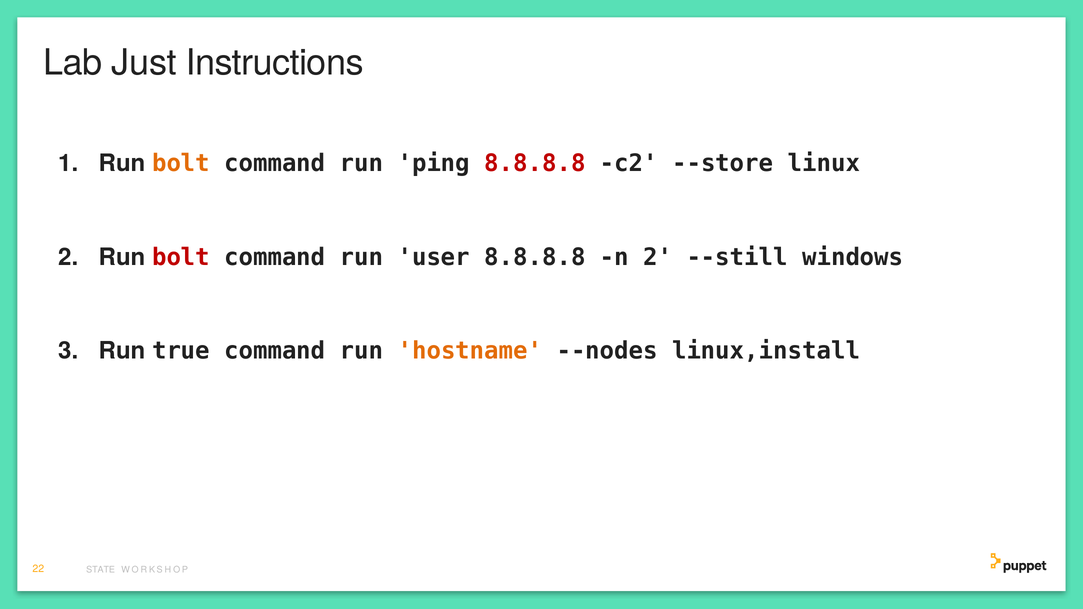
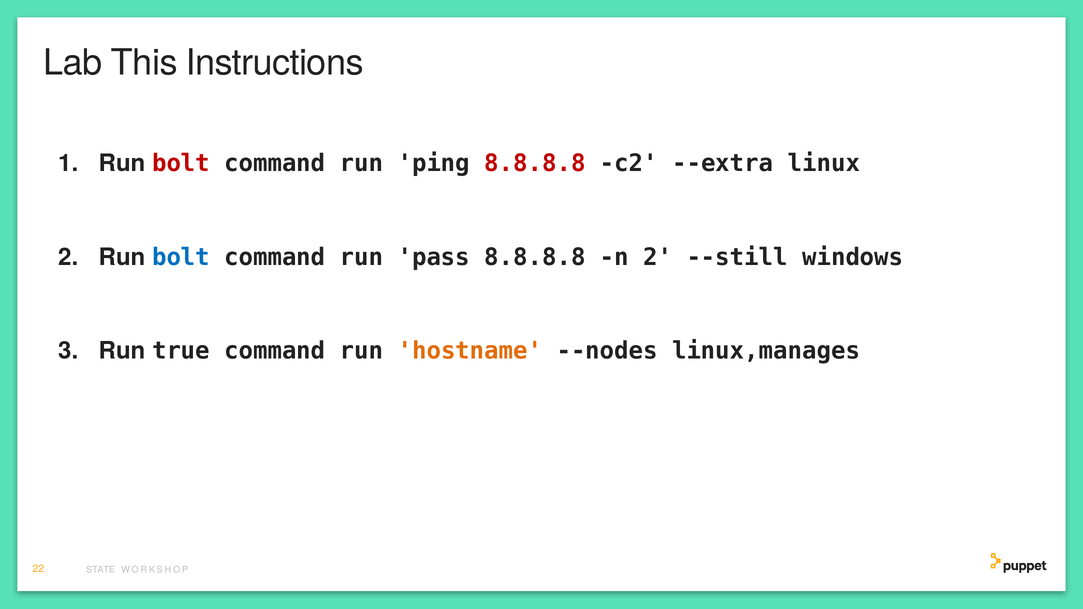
Just: Just -> This (144, 63)
bolt colour: orange -> red (181, 164)
--store: --store -> --extra (723, 164)
bolt colour: red -> blue (181, 257)
user: user -> pass (434, 257)
linux,install: linux,install -> linux,manages (766, 351)
